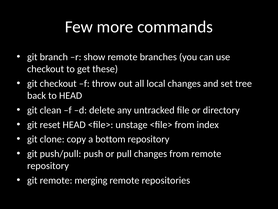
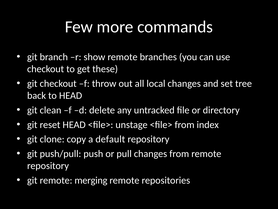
bottom: bottom -> default (110, 139)
